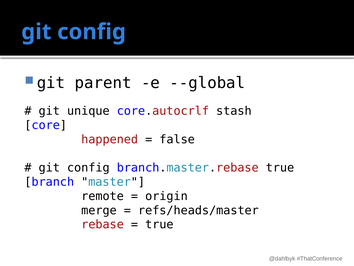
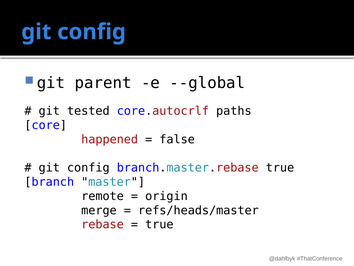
unique: unique -> tested (88, 111)
stash: stash -> paths (234, 111)
